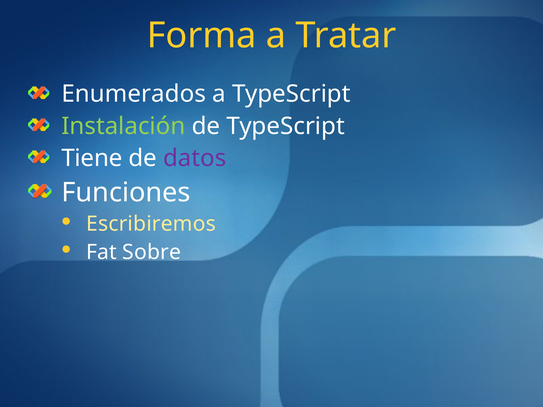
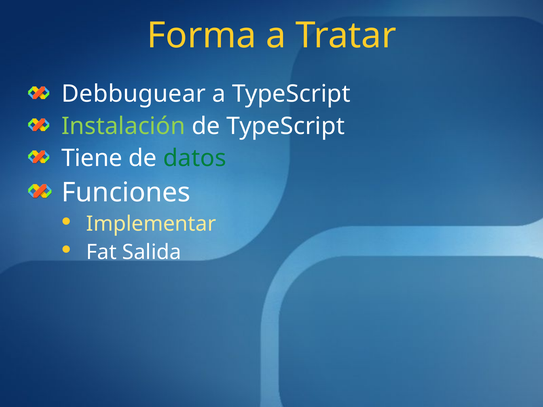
Enumerados: Enumerados -> Debbuguear (134, 94)
datos colour: purple -> green (195, 158)
Escribiremos: Escribiremos -> Implementar (151, 224)
Sobre: Sobre -> Salida (152, 252)
